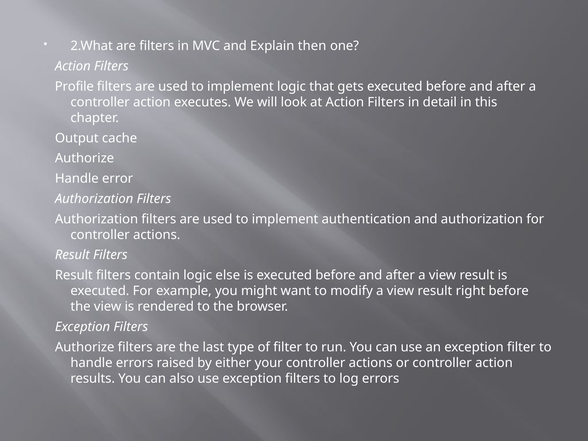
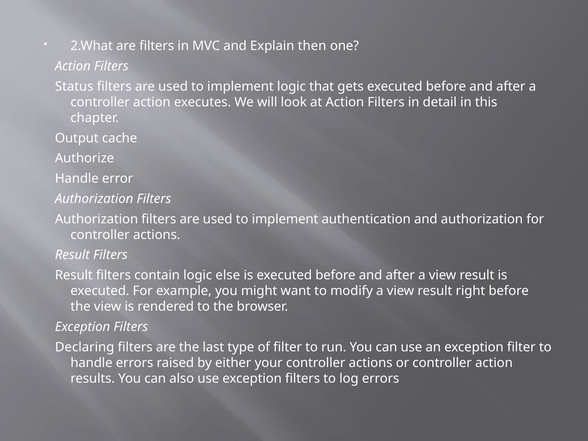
Profile: Profile -> Status (74, 86)
Authorize: Authorize -> Declaring (85, 347)
